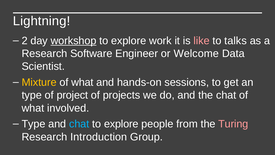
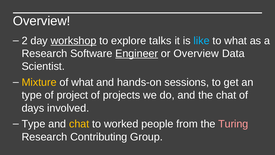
Lightning: Lightning -> Overview (42, 21)
work: work -> talks (160, 41)
like colour: pink -> light blue (202, 41)
to talks: talks -> what (236, 41)
Engineer underline: none -> present (137, 53)
or Welcome: Welcome -> Overview (196, 53)
what: what -> days (33, 108)
chat colour: light blue -> yellow (79, 124)
explore: explore -> worked (121, 124)
Introduction: Introduction -> Contributing (99, 137)
